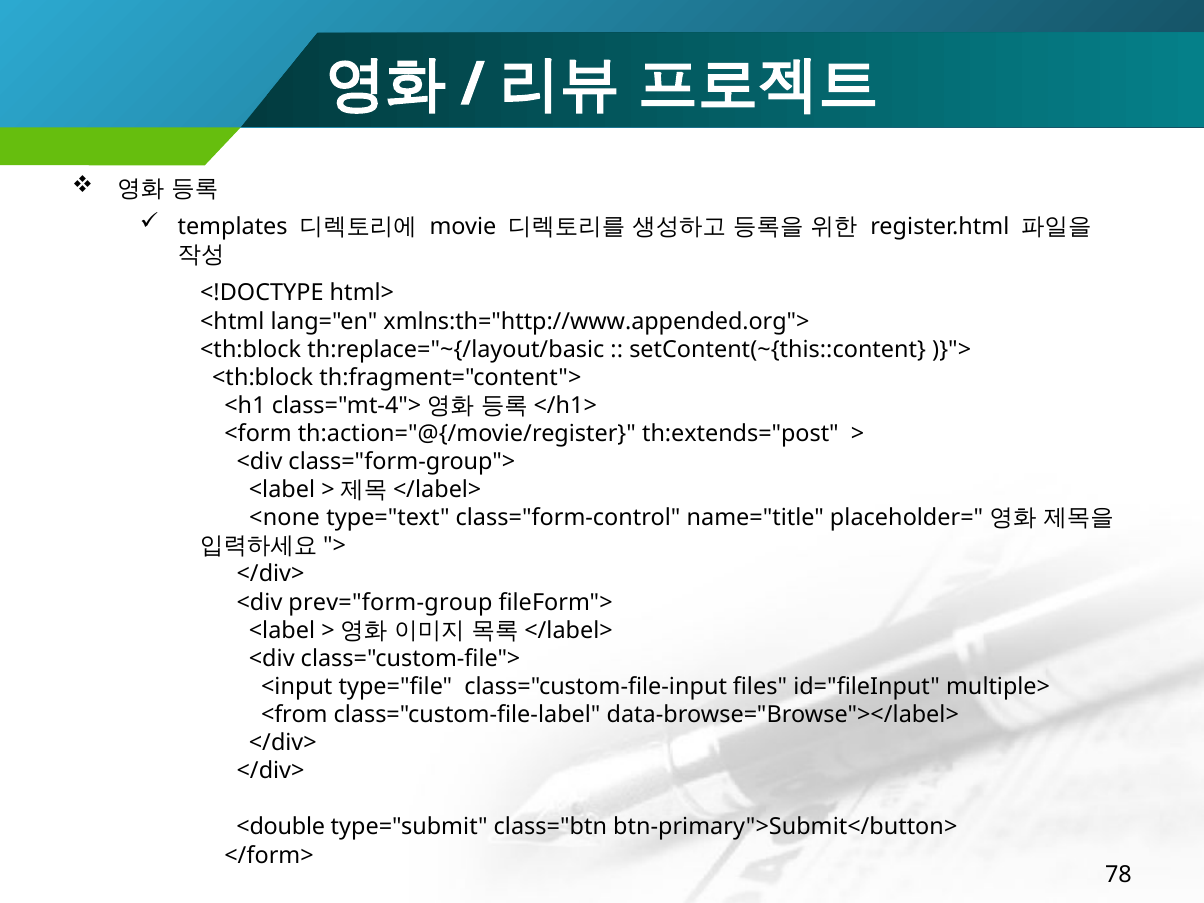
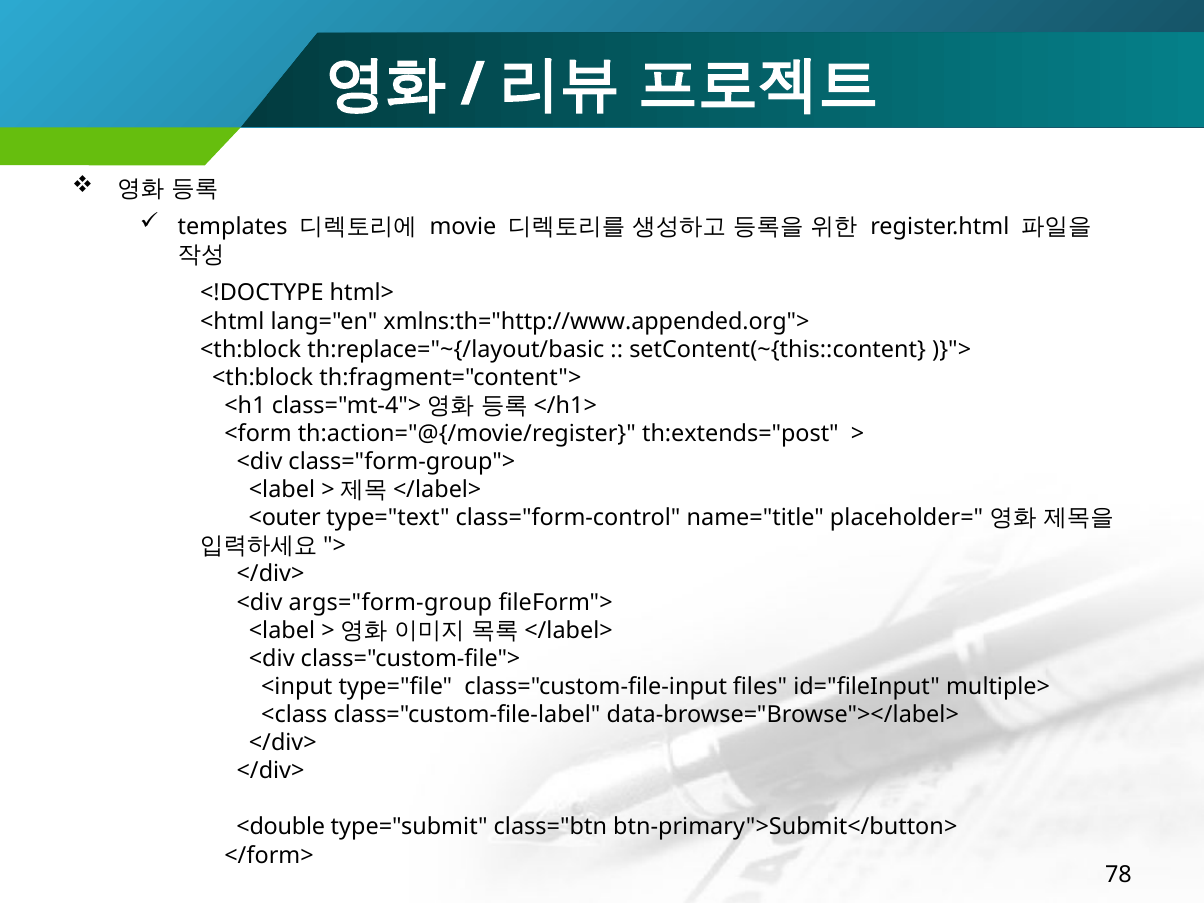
<none: <none -> <outer (285, 518)
prev="form-group: prev="form-group -> args="form-group (390, 602)
<from: <from -> <class (294, 715)
